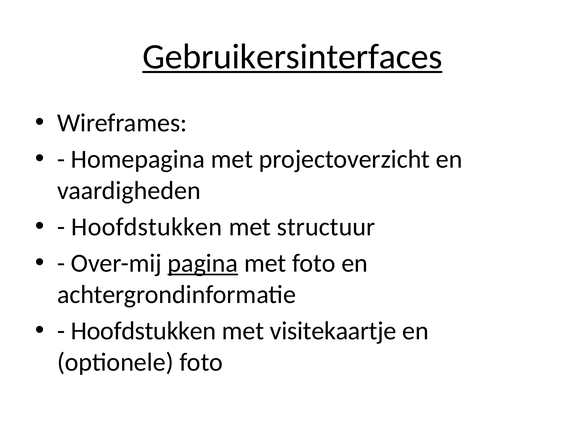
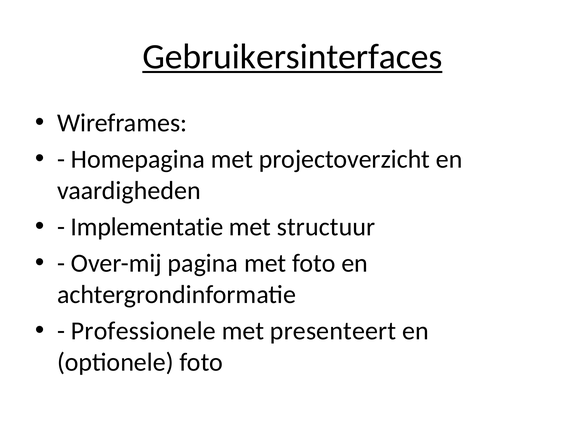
Hoofdstukken: Hoofdstukken -> Implementatie (147, 227)
pagina underline: present -> none (203, 263)
Hoofdstukken: Hoofdstukken -> Professionele (143, 331)
visitekaartje: visitekaartje -> presenteert (333, 331)
